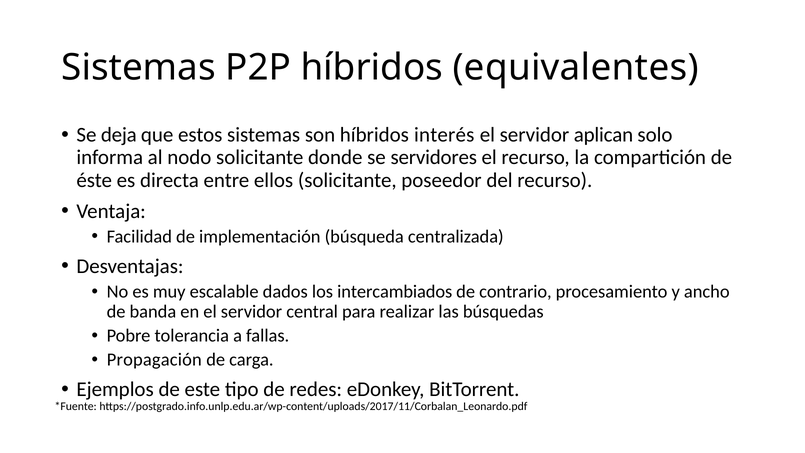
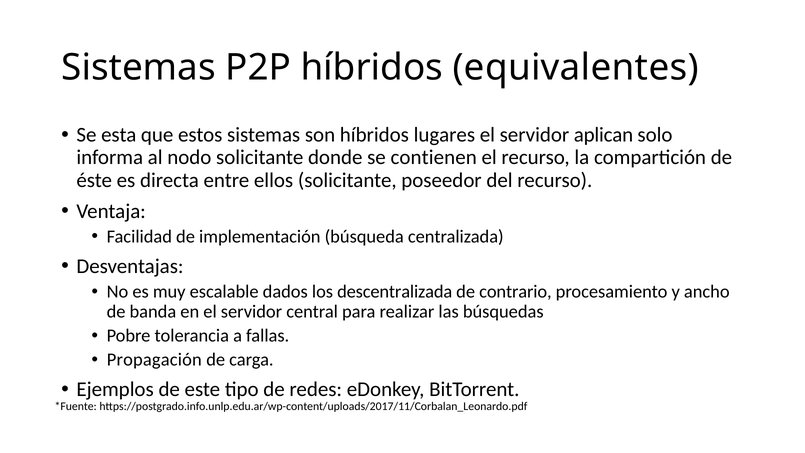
deja: deja -> esta (119, 135)
interés: interés -> lugares (444, 135)
servidores: servidores -> contienen (434, 157)
intercambiados: intercambiados -> descentralizada (395, 292)
